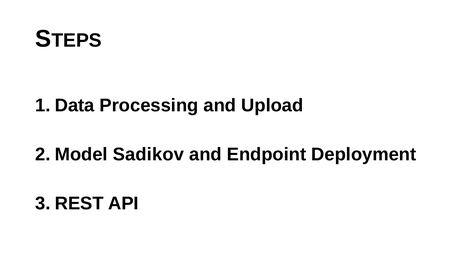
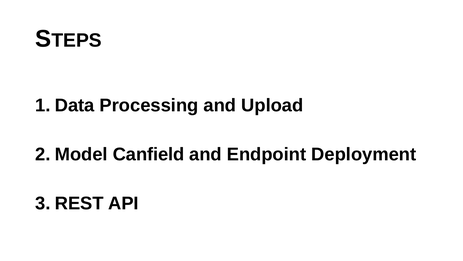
Sadikov: Sadikov -> Canfield (149, 154)
